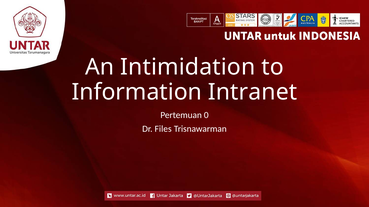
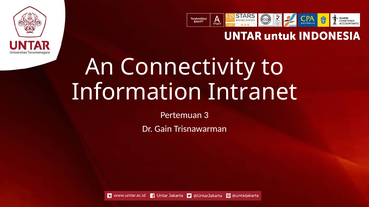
Intimidation: Intimidation -> Connectivity (188, 67)
0: 0 -> 3 (206, 115)
Files: Files -> Gain (163, 129)
